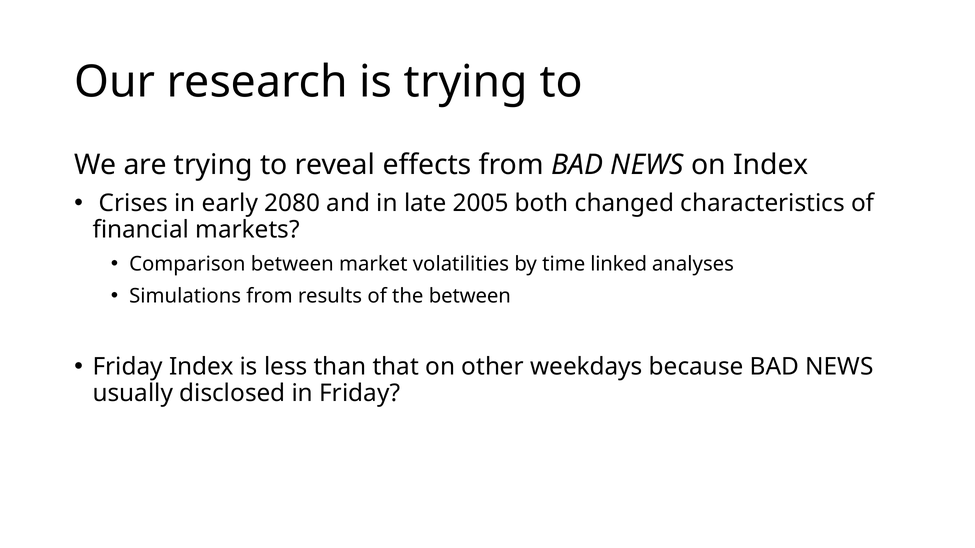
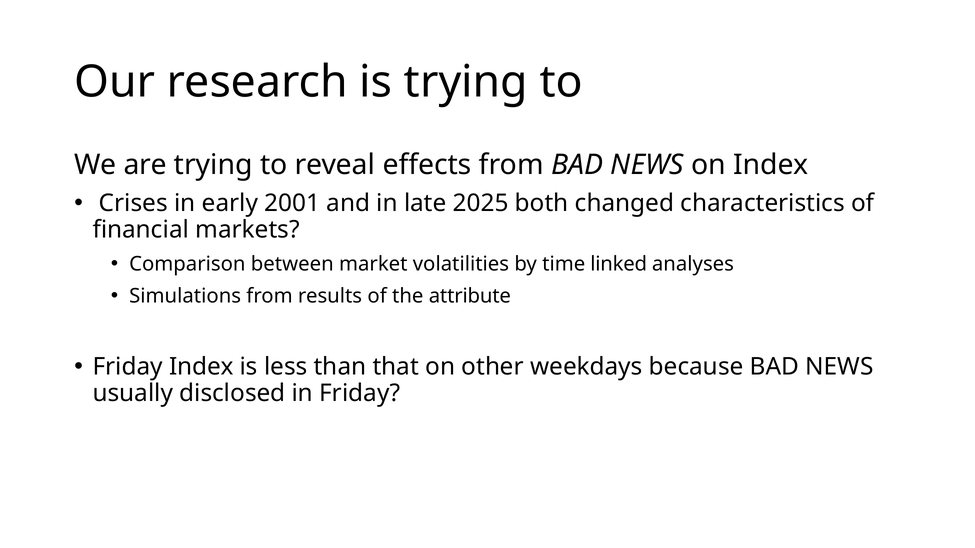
2080: 2080 -> 2001 (292, 204)
2005: 2005 -> 2025 (481, 204)
the between: between -> attribute (470, 296)
